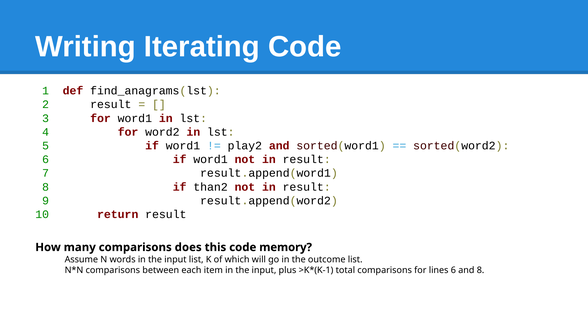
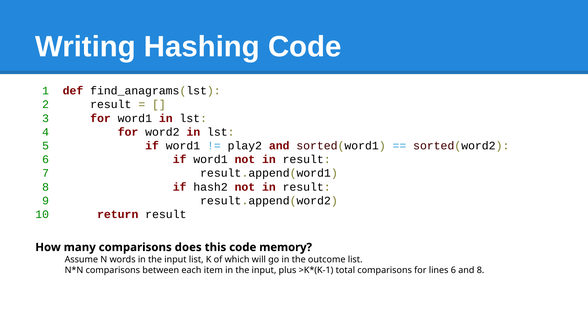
Iterating: Iterating -> Hashing (202, 47)
than2: than2 -> hash2 (211, 187)
